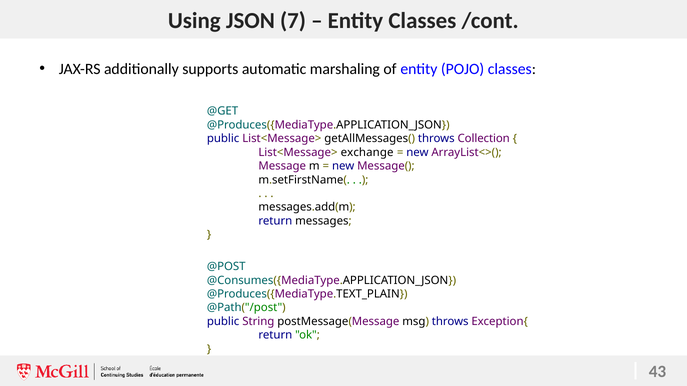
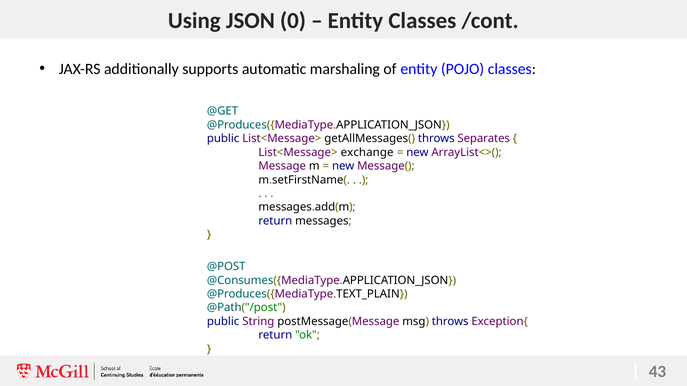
7: 7 -> 0 (293, 21)
Collection: Collection -> Separates (484, 139)
